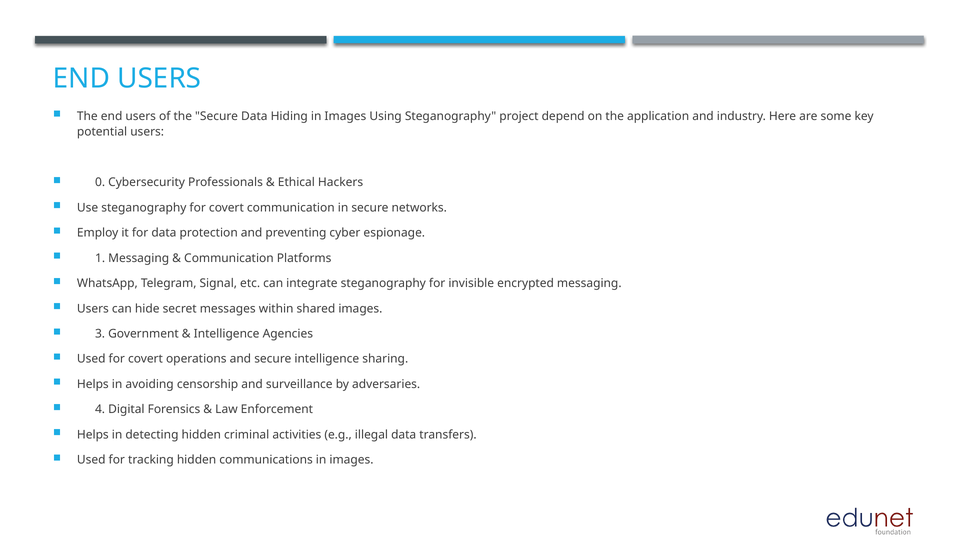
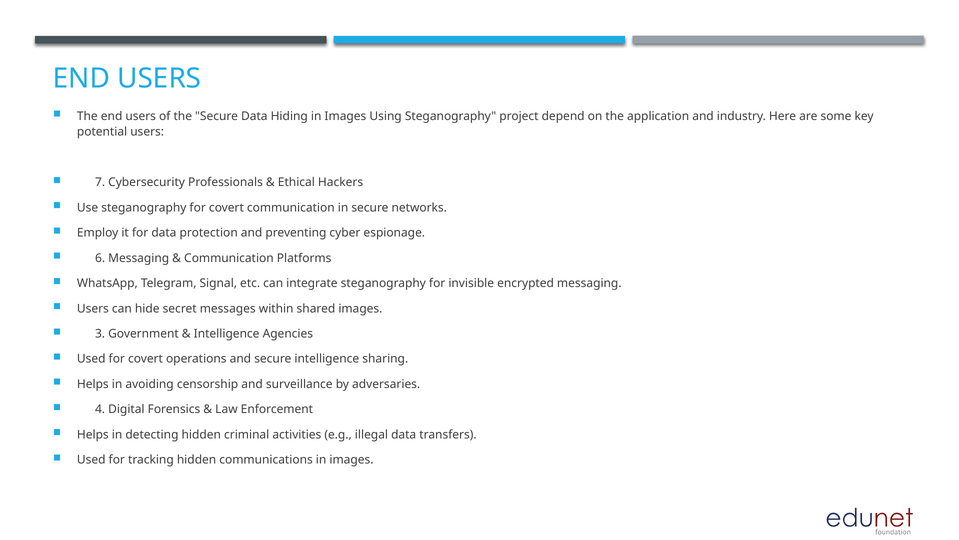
0: 0 -> 7 (100, 182)
1: 1 -> 6 (100, 258)
